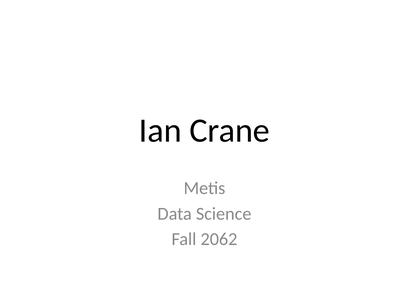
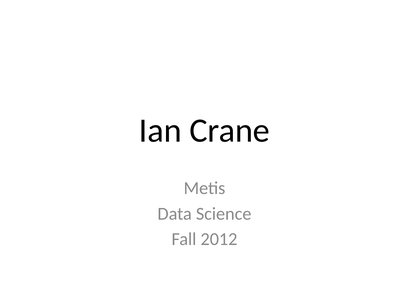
2062: 2062 -> 2012 (219, 239)
